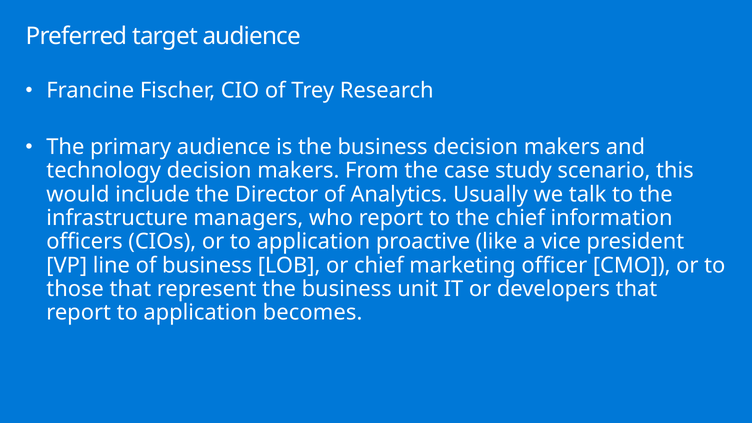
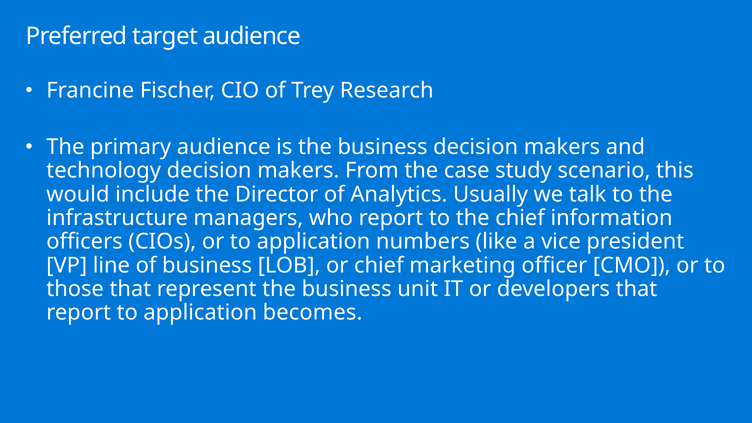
proactive: proactive -> numbers (423, 242)
